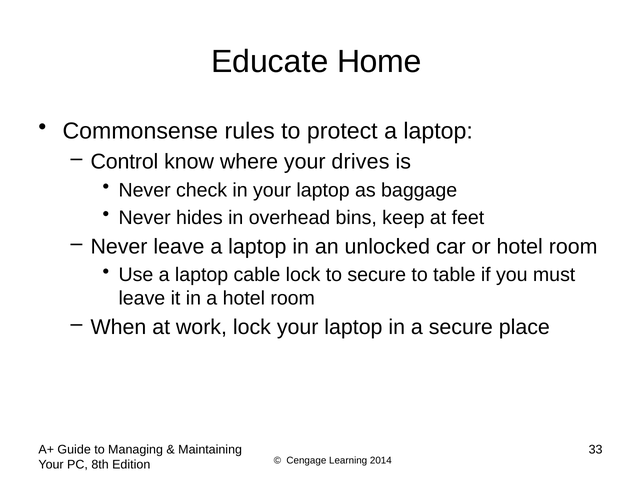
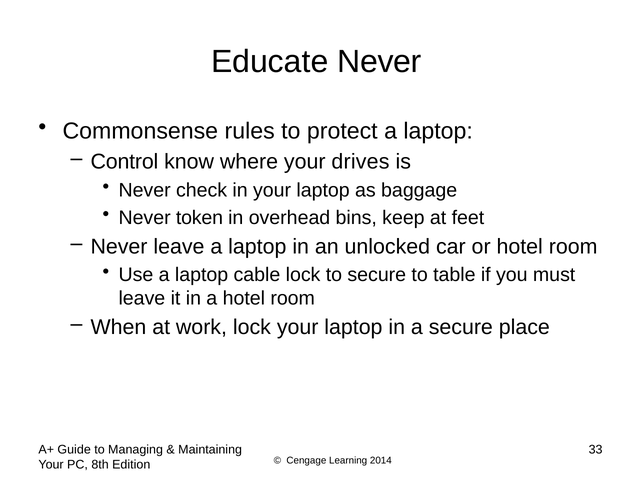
Educate Home: Home -> Never (379, 62)
hides: hides -> token (199, 217)
